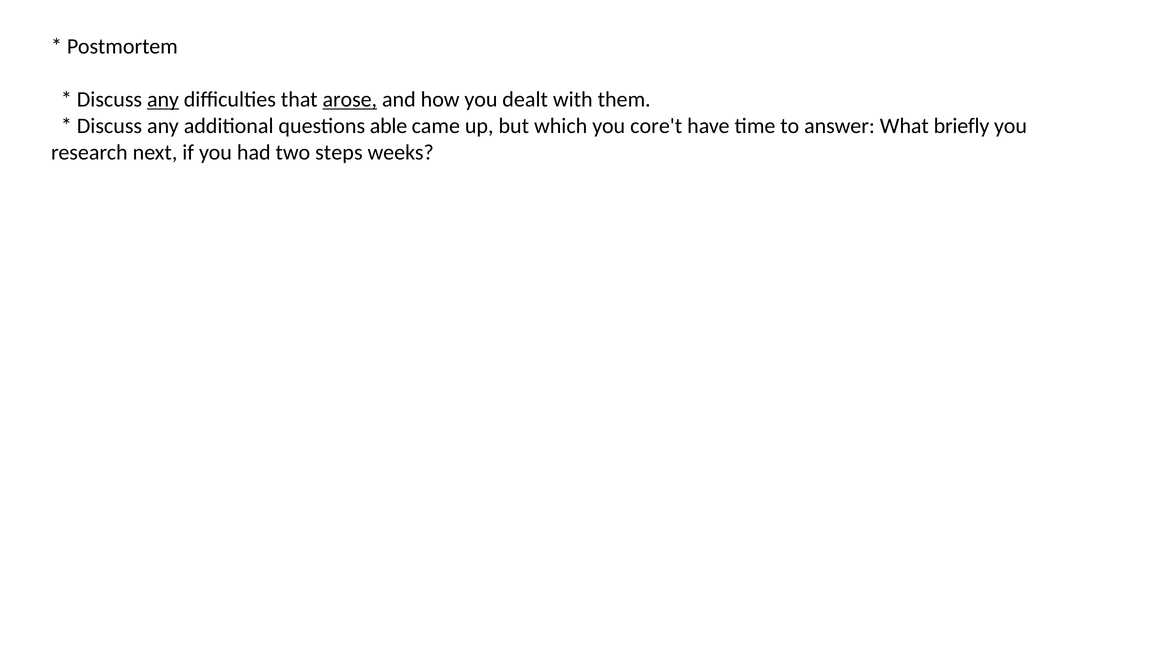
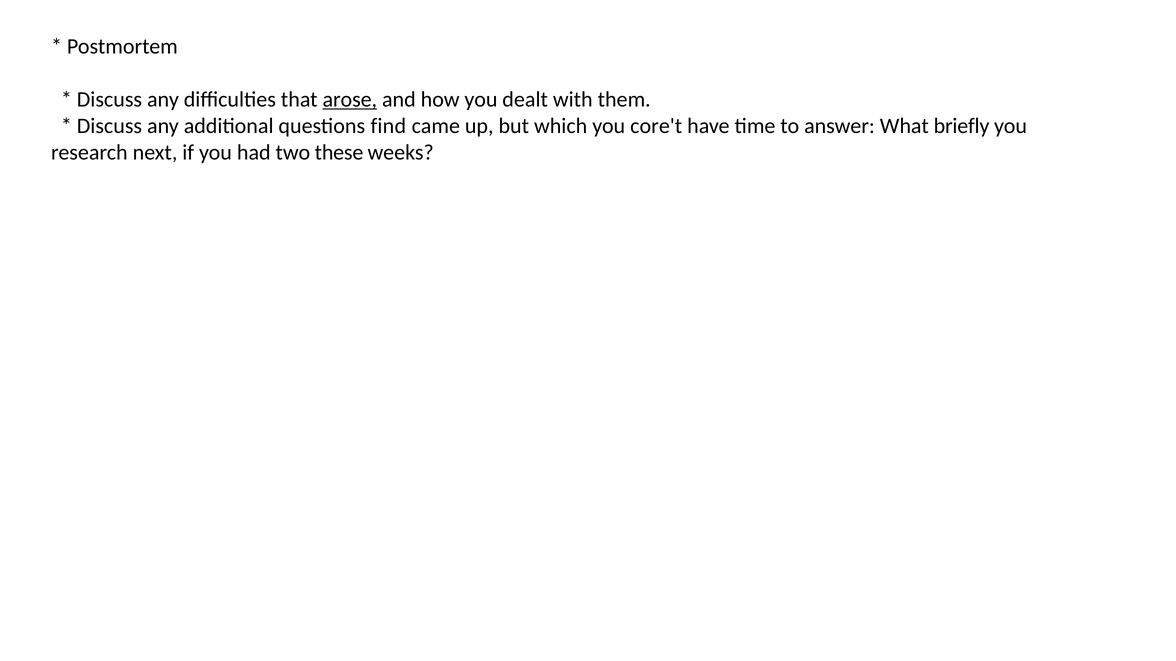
any underline: present -> none (163, 100)
able: able -> find (388, 126)
steps: steps -> these (339, 153)
